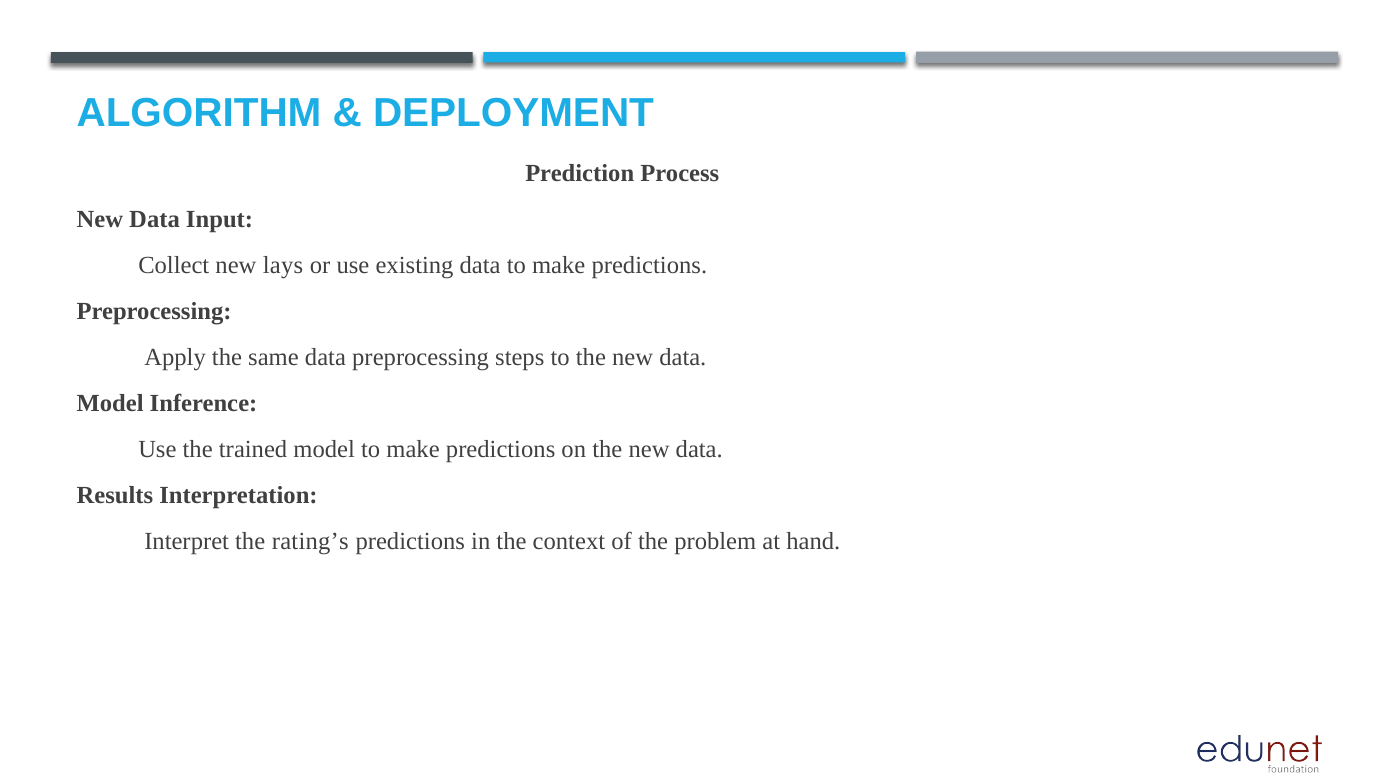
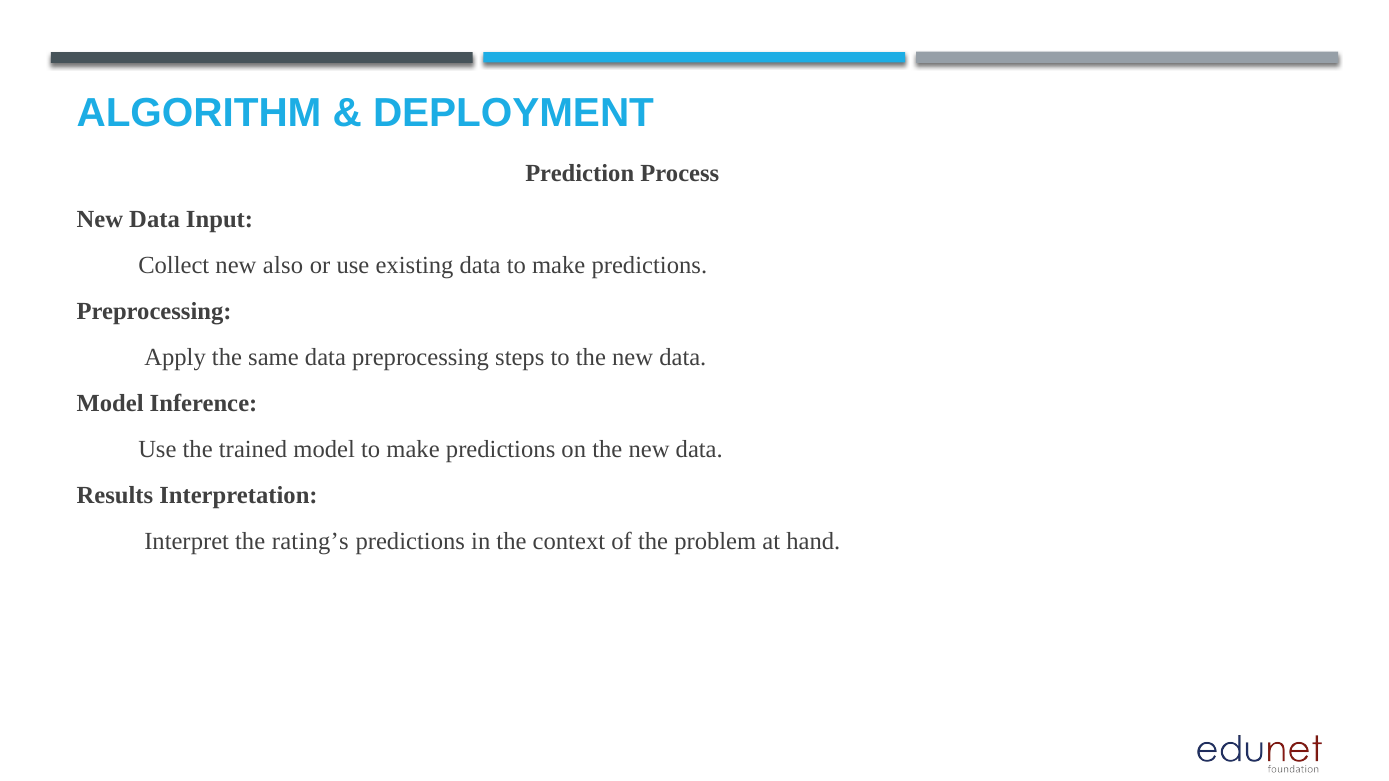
lays: lays -> also (283, 265)
